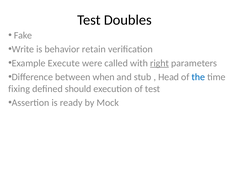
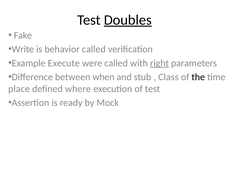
Doubles underline: none -> present (128, 20)
behavior retain: retain -> called (94, 49)
Head: Head -> Class (169, 77)
the colour: blue -> black (198, 77)
fixing: fixing -> place (19, 89)
should: should -> where (78, 89)
